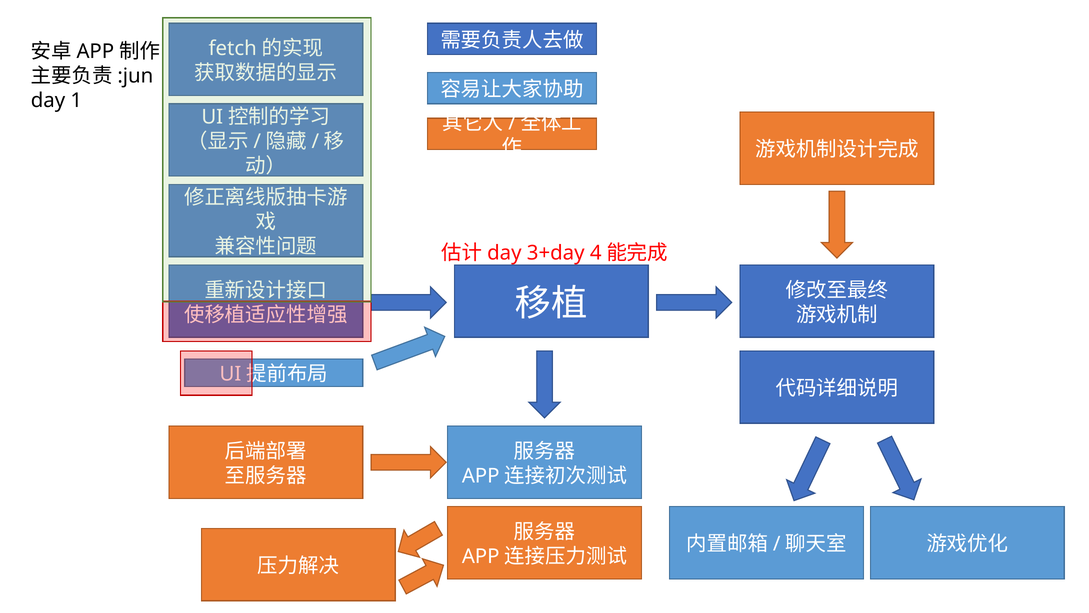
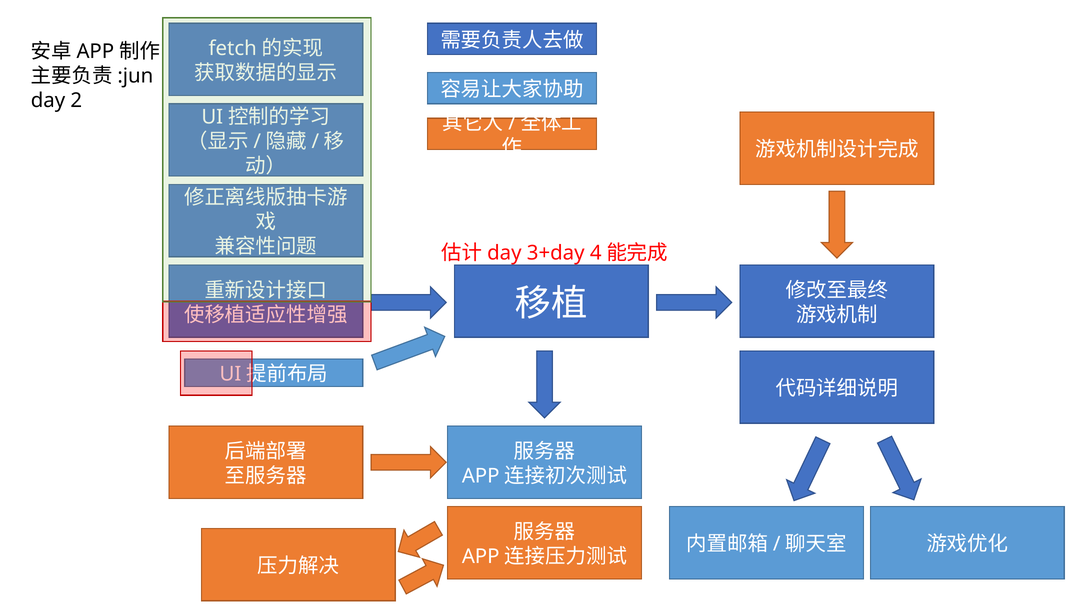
1: 1 -> 2 (76, 100)
